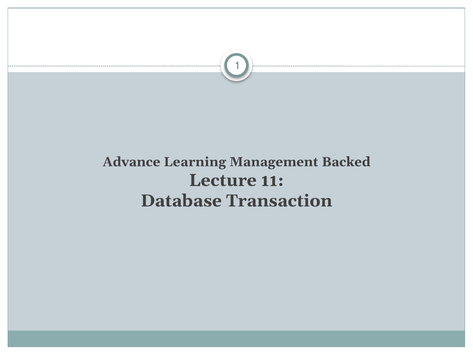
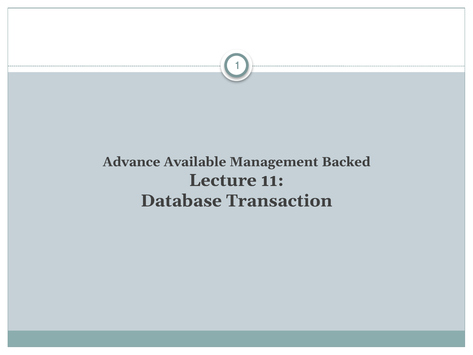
Learning: Learning -> Available (195, 162)
